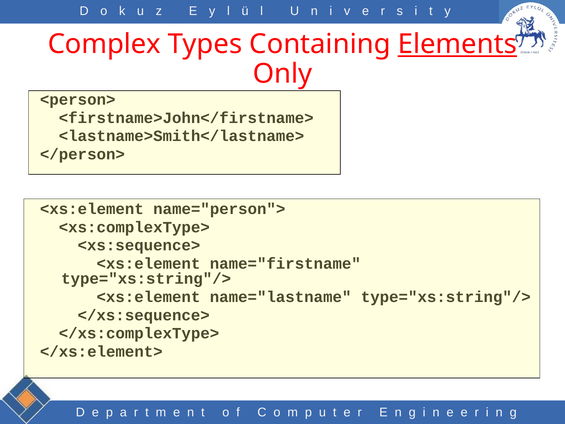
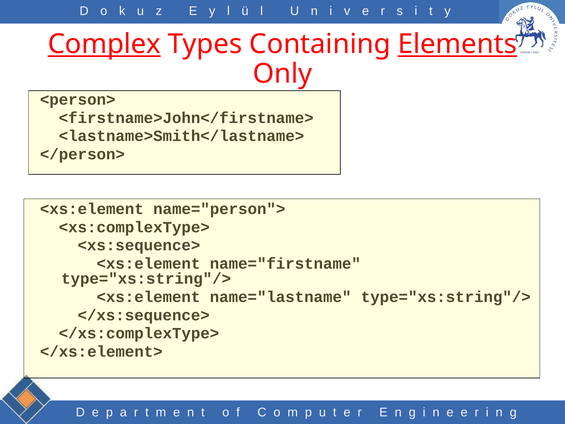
Complex underline: none -> present (104, 44)
